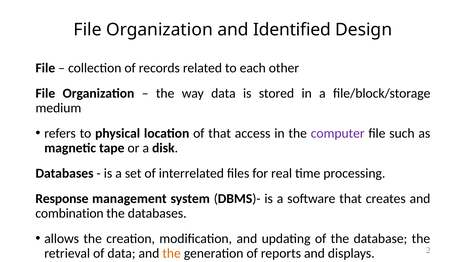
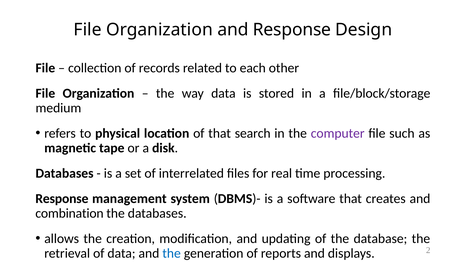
and Identified: Identified -> Response (292, 30)
access: access -> search (253, 133)
the colour: orange -> blue (172, 253)
